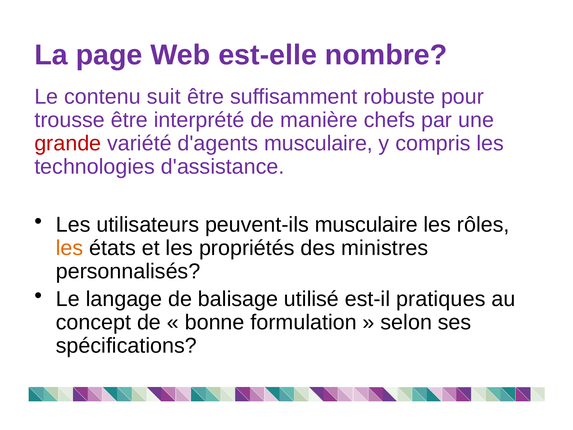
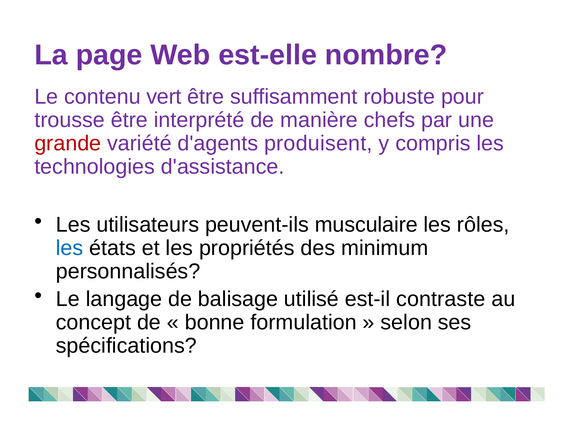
suit: suit -> vert (164, 97)
d'agents musculaire: musculaire -> produisent (318, 143)
les colour: orange -> blue (70, 248)
ministres: ministres -> minimum (385, 248)
pratiques: pratiques -> contraste (441, 299)
